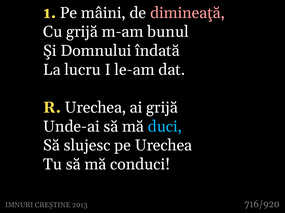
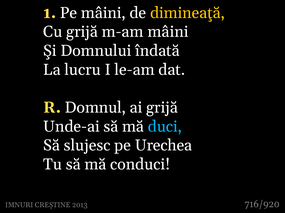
dimineaţă colour: pink -> yellow (187, 13)
m-am bunul: bunul -> mâini (168, 32)
R Urechea: Urechea -> Domnul (95, 108)
